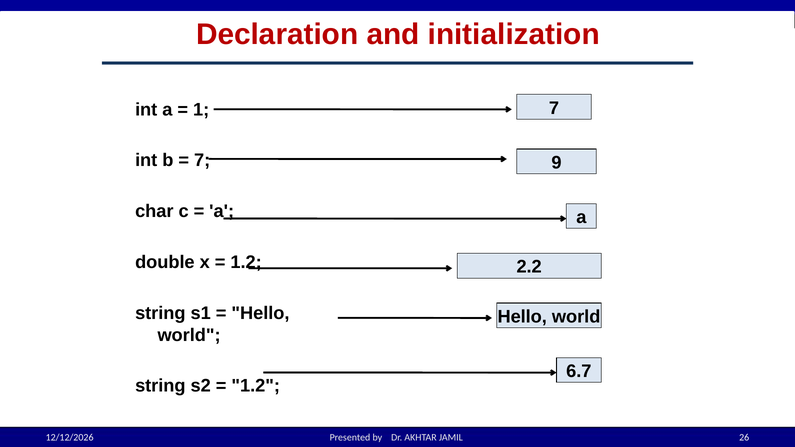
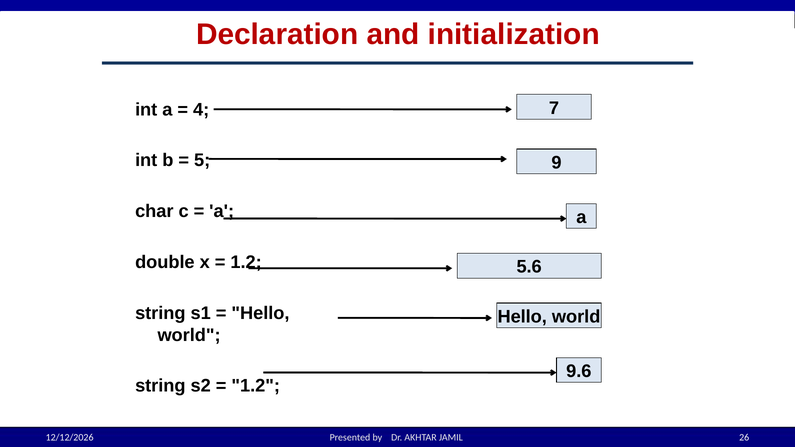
1: 1 -> 4 (201, 110)
7: 7 -> 5 (202, 161)
2.2: 2.2 -> 5.6 (529, 267)
6.7: 6.7 -> 9.6 (579, 371)
